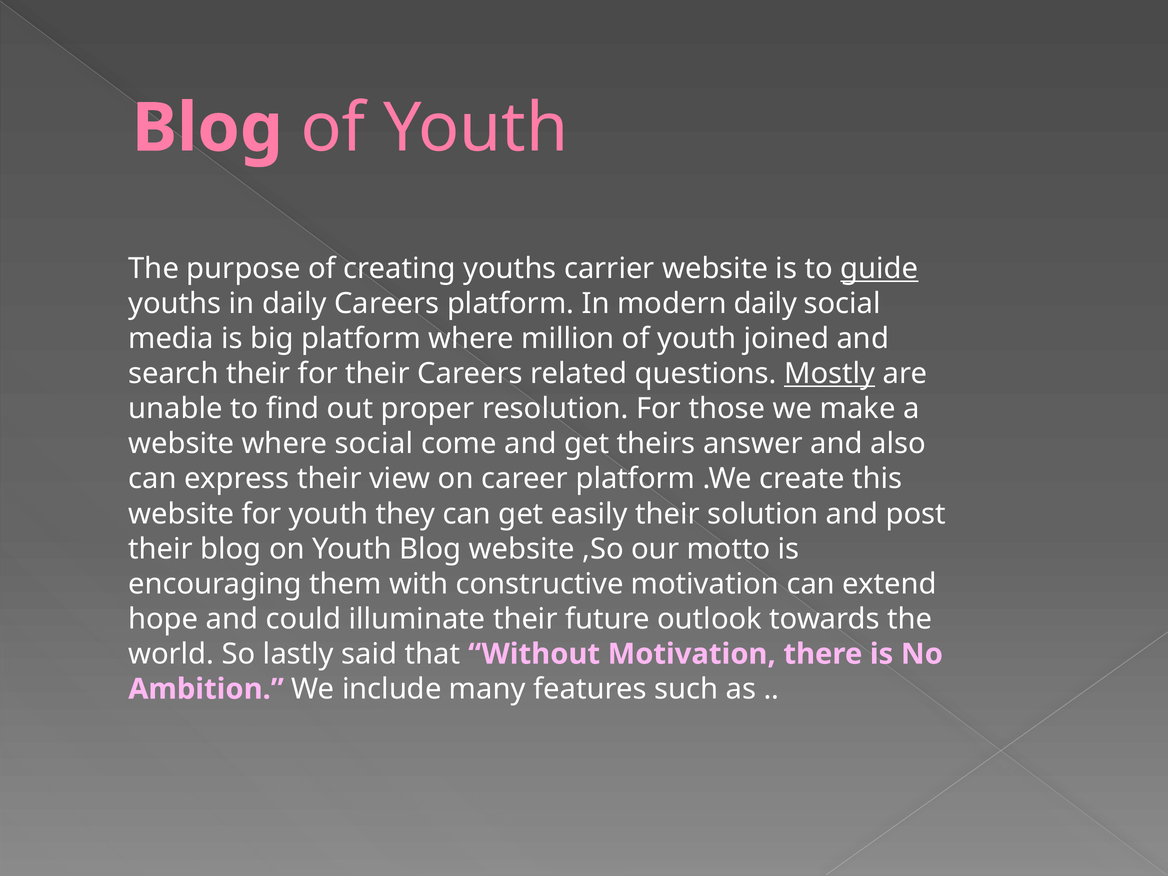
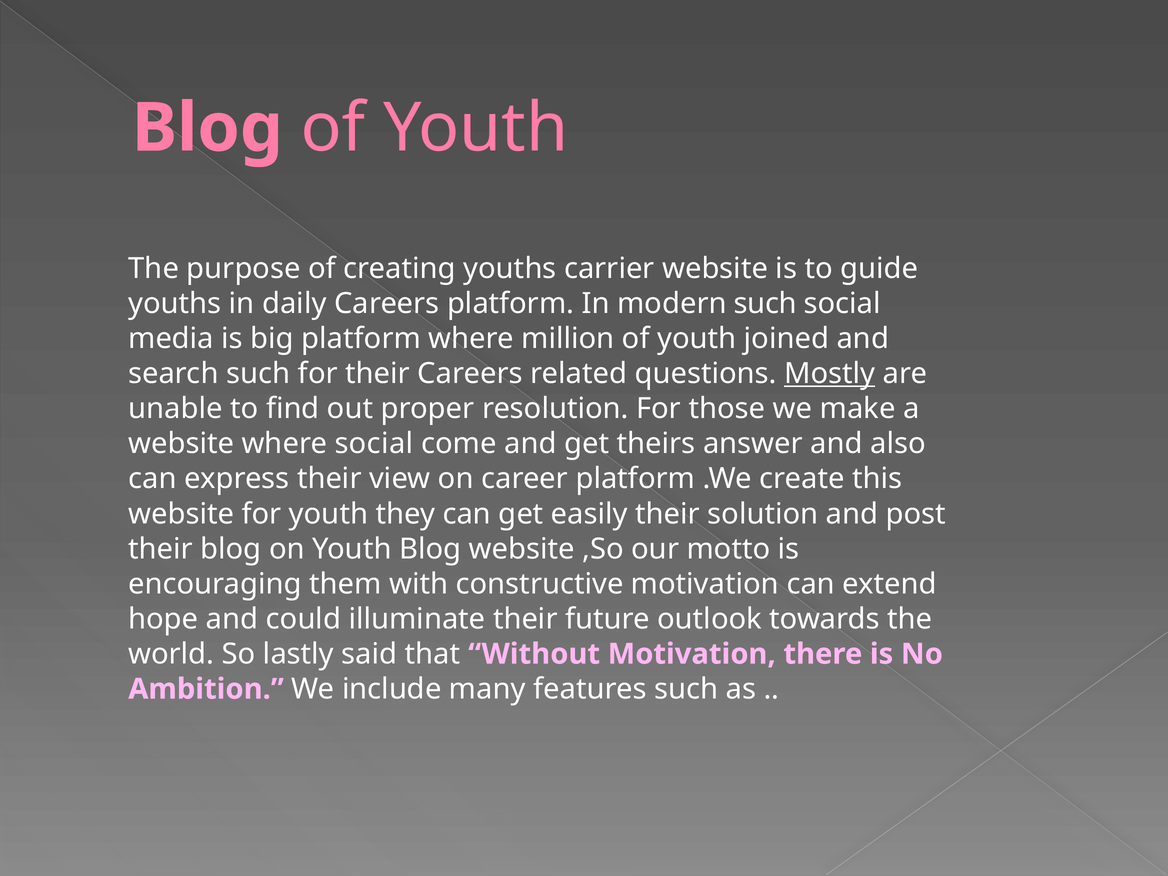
guide underline: present -> none (879, 269)
modern daily: daily -> such (765, 304)
search their: their -> such (258, 374)
